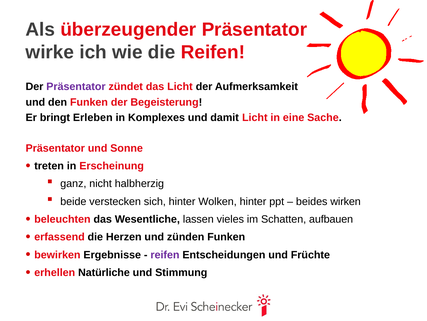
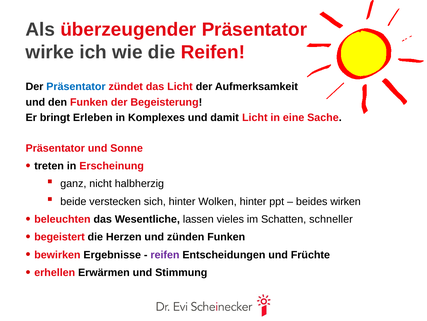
Präsentator colour: purple -> blue (76, 87)
aufbauen: aufbauen -> schneller (331, 219)
erfassend: erfassend -> begeistert (60, 237)
Natürliche: Natürliche -> Erwärmen (104, 272)
